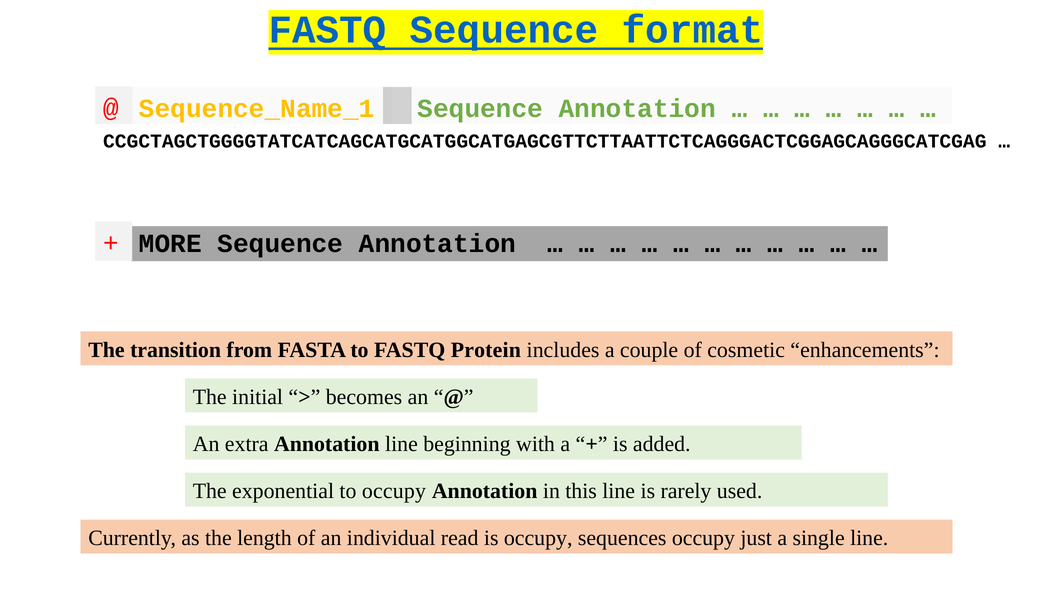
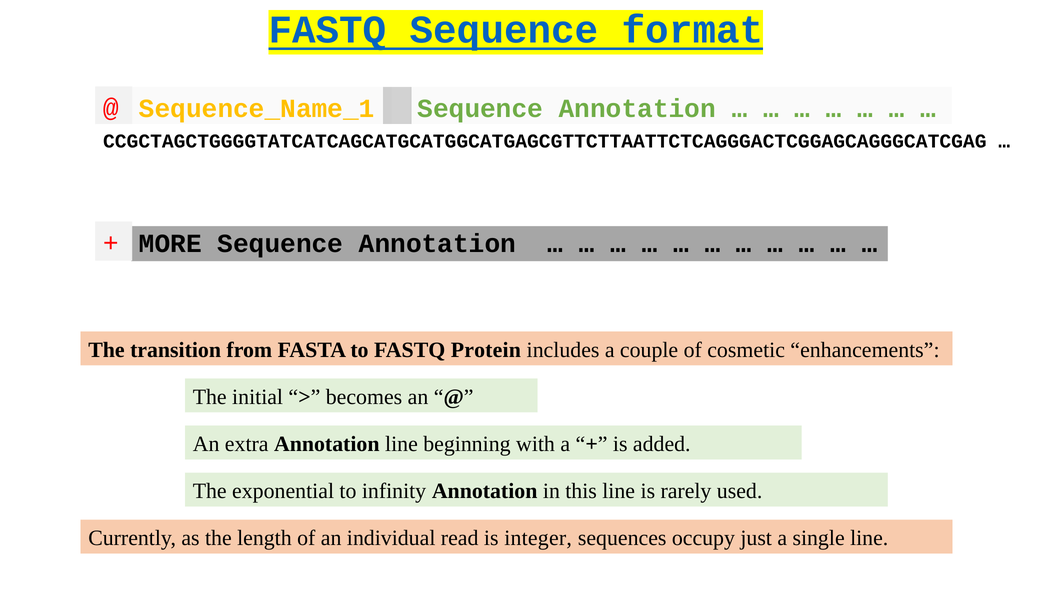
to occupy: occupy -> infinity (394, 491)
is occupy: occupy -> integer (538, 538)
